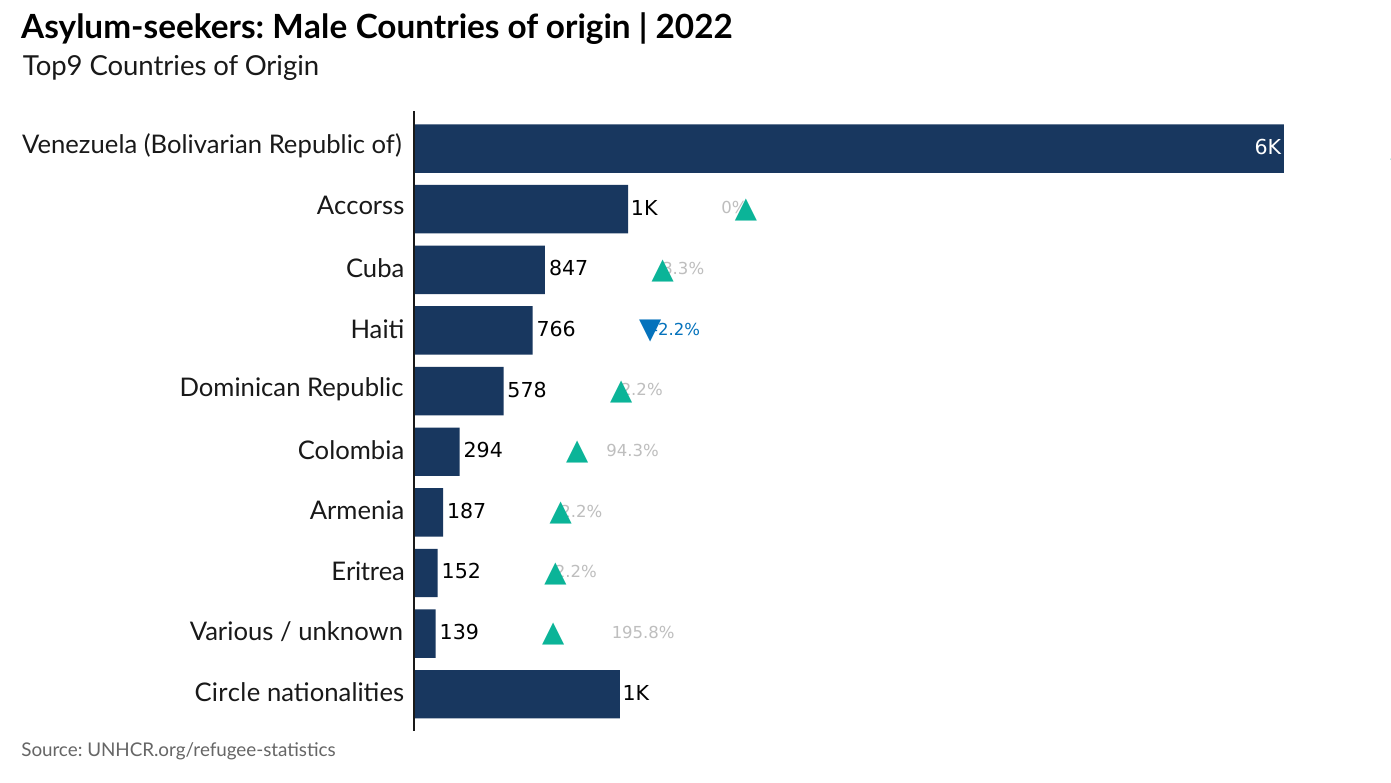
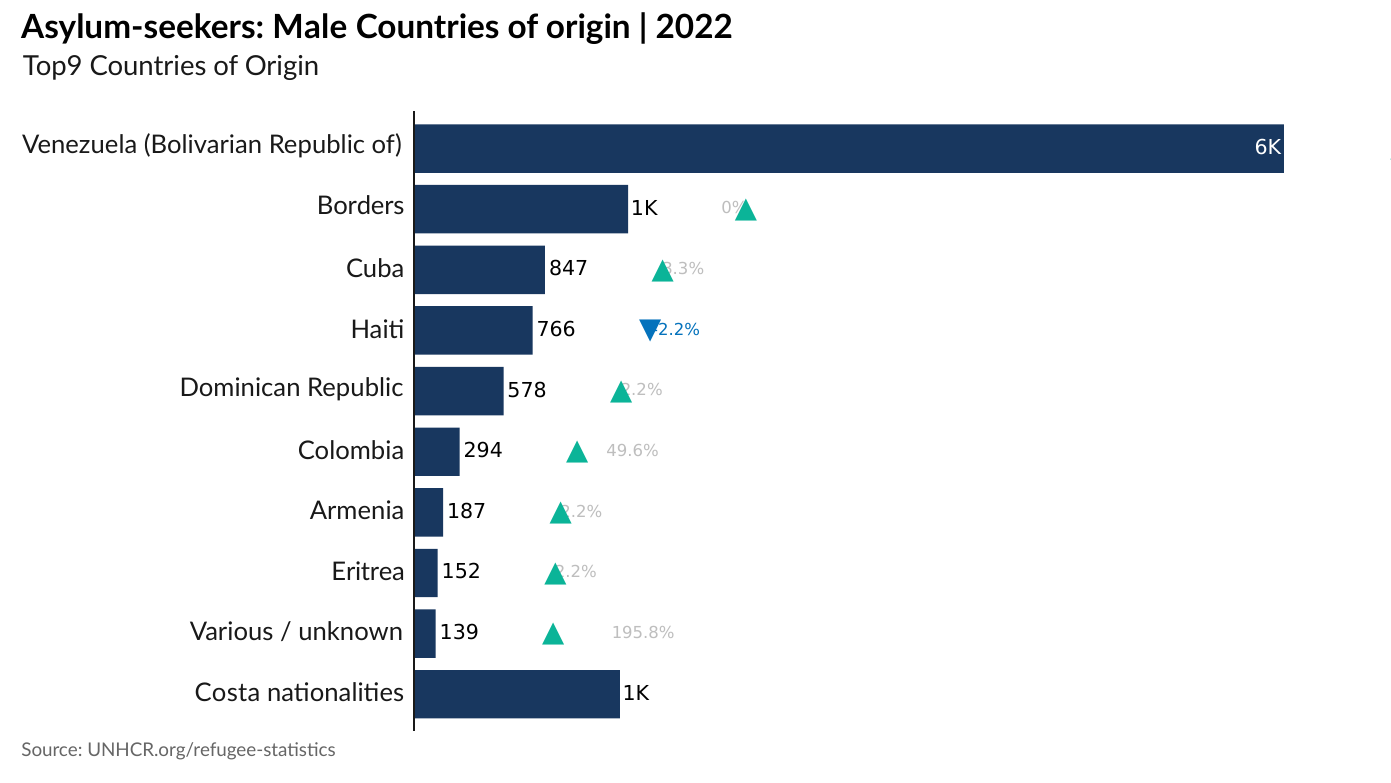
Accorss: Accorss -> Borders (361, 206)
94.3%: 94.3% -> 49.6% (633, 451)
Circle: Circle -> Costa (227, 693)
